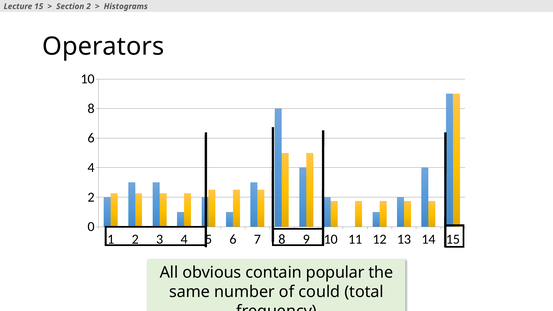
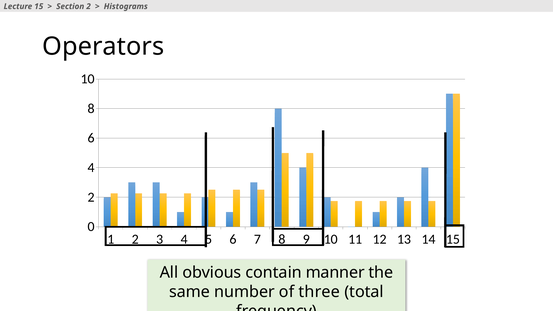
popular: popular -> manner (335, 273)
could: could -> three (319, 292)
